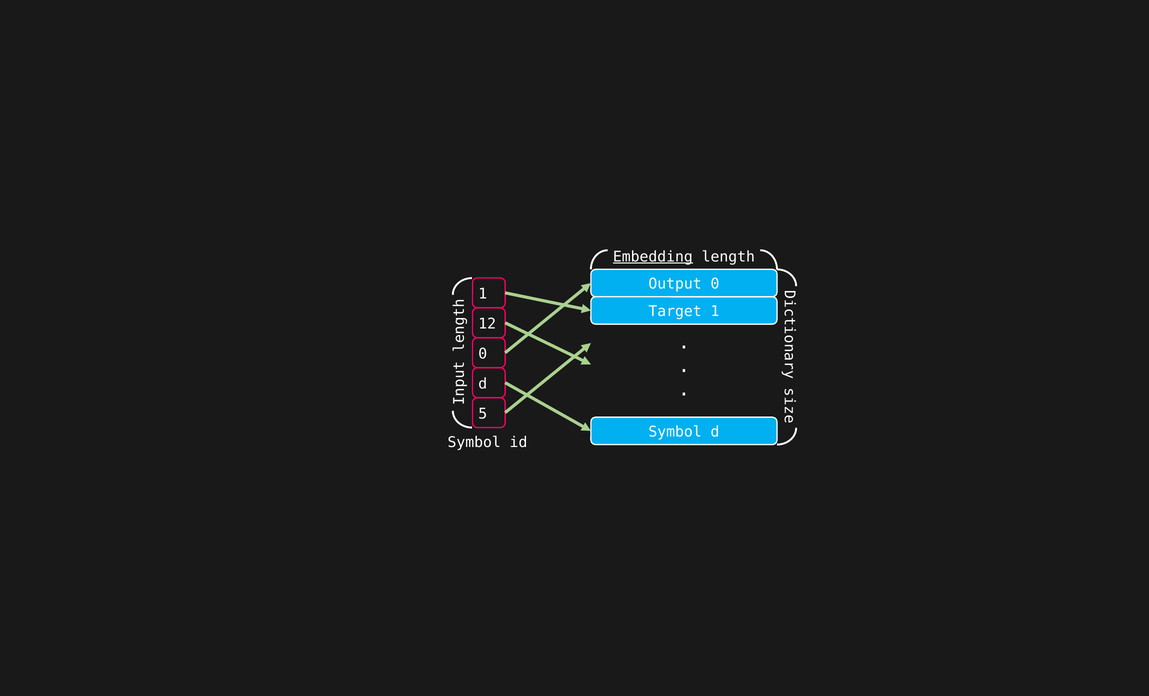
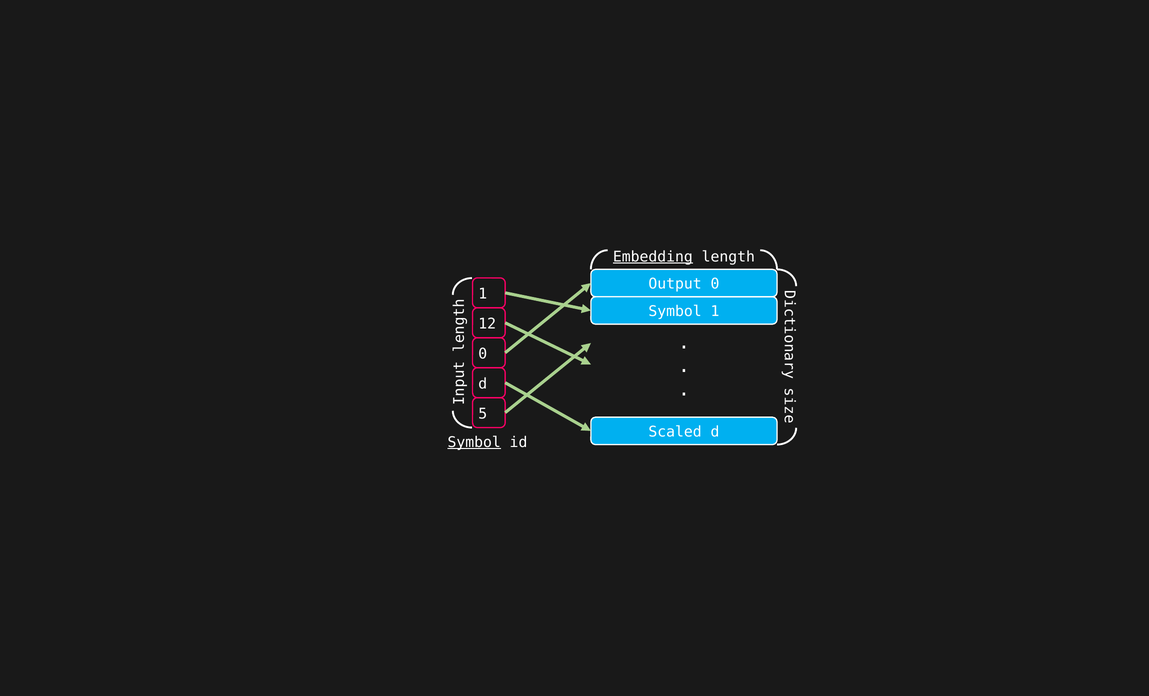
Target: Target -> Symbol (675, 312)
Symbol: Symbol -> Scaled (675, 432)
Symbol underline: none -> present (474, 443)
